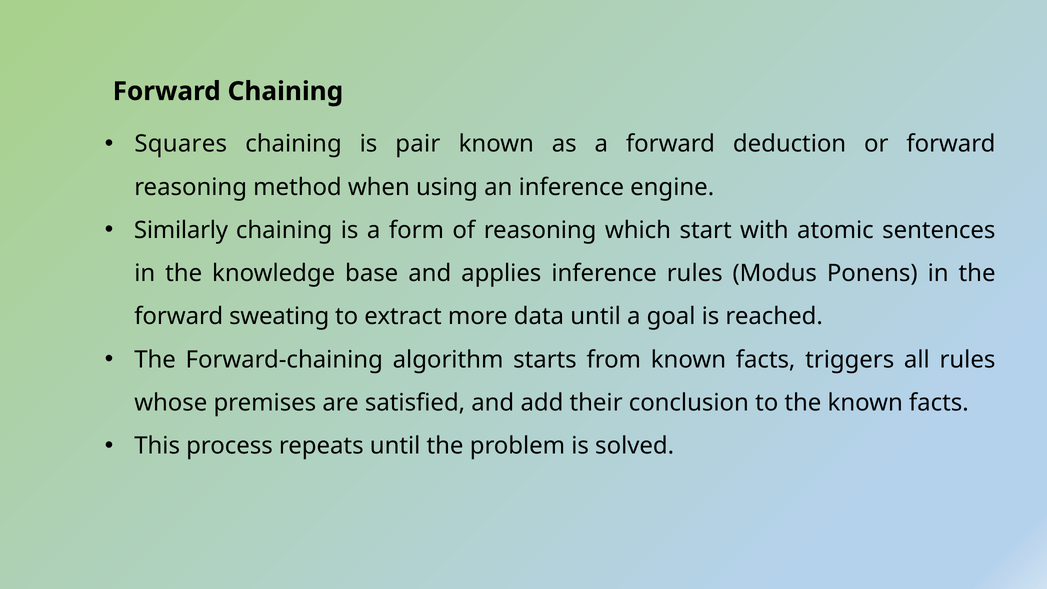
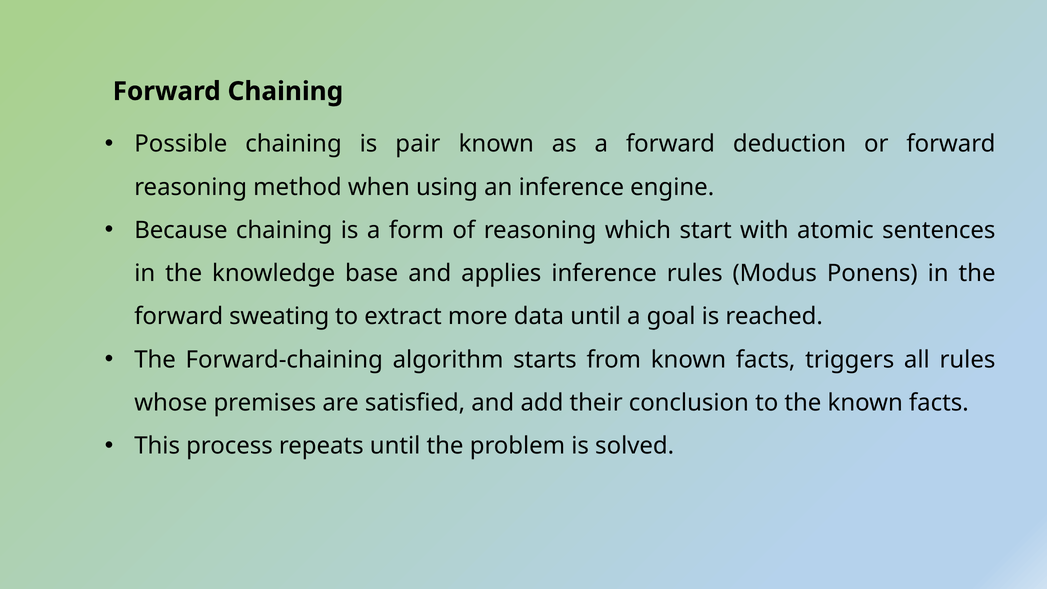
Squares: Squares -> Possible (181, 144)
Similarly: Similarly -> Because (181, 230)
